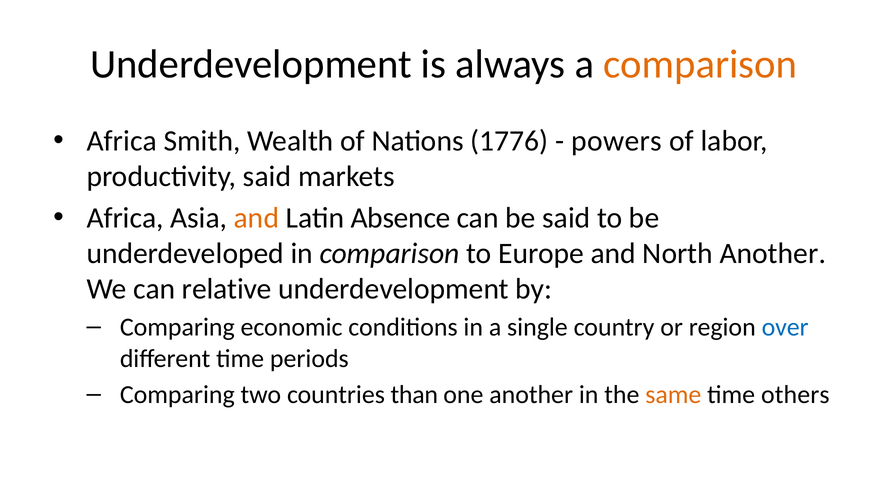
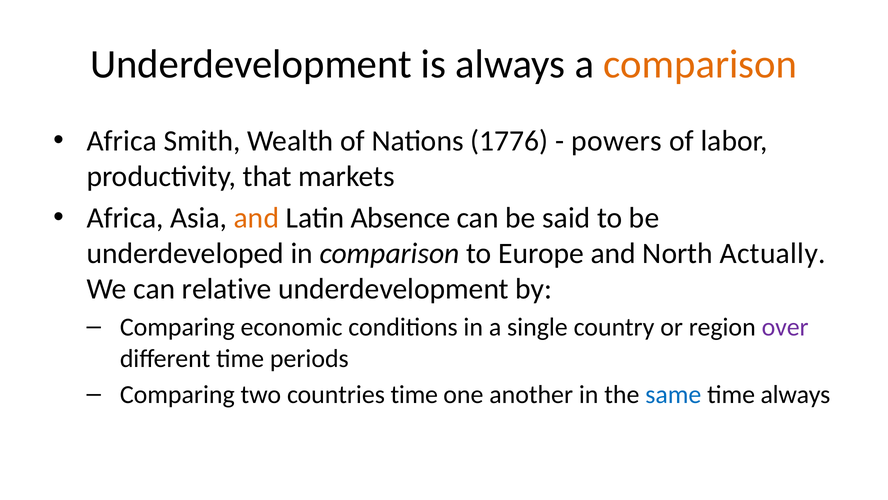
productivity said: said -> that (267, 176)
North Another: Another -> Actually (773, 253)
over colour: blue -> purple (785, 327)
countries than: than -> time (414, 394)
same colour: orange -> blue (673, 394)
time others: others -> always (795, 394)
